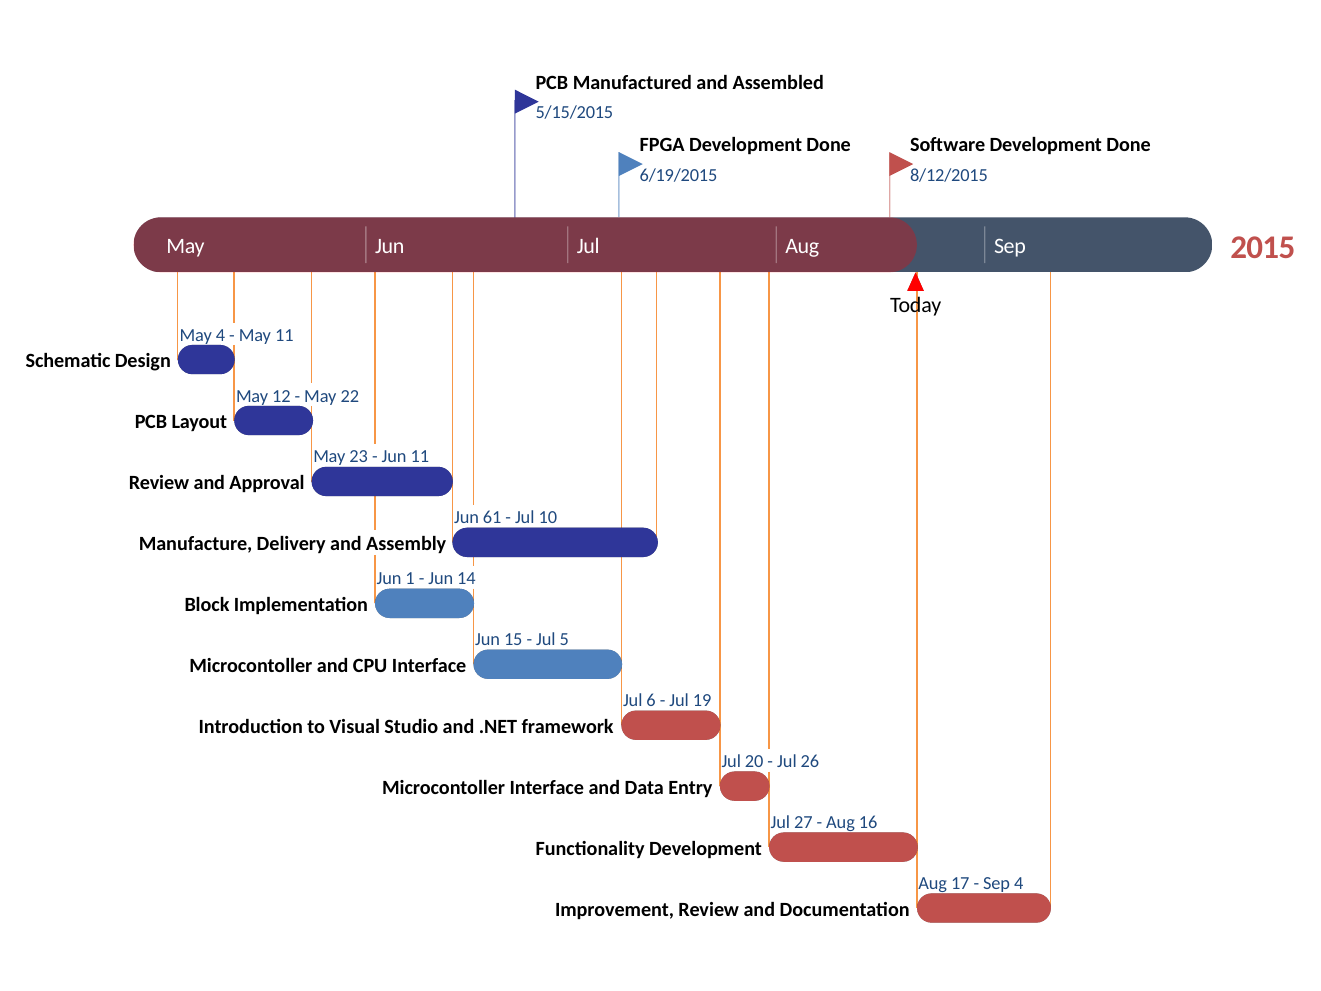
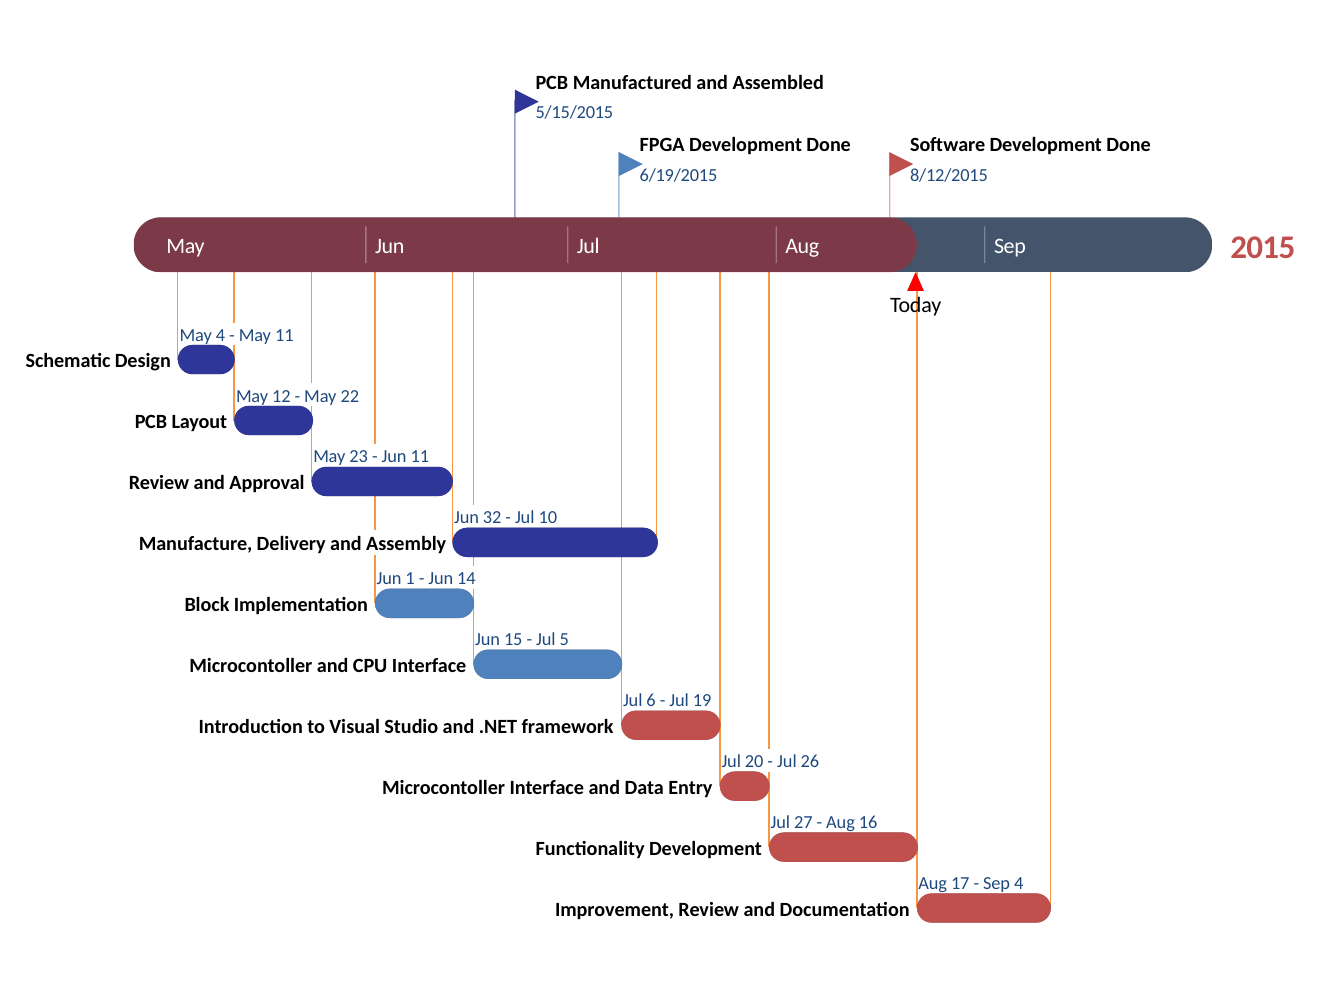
61: 61 -> 32 (492, 518)
